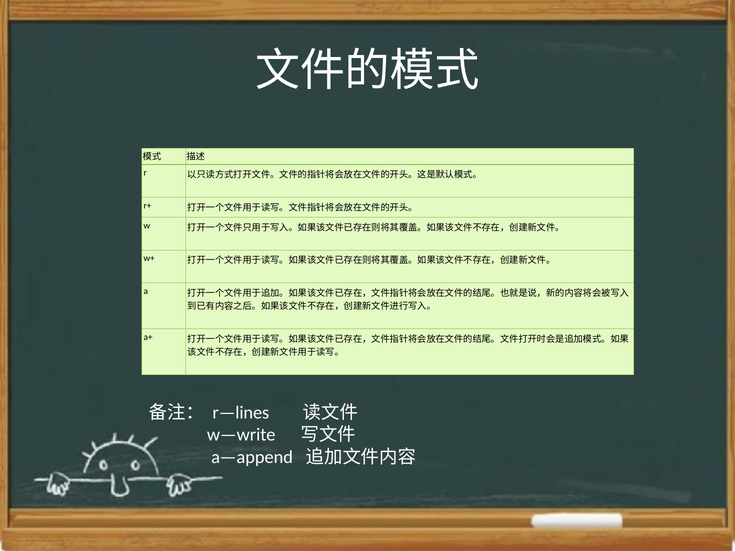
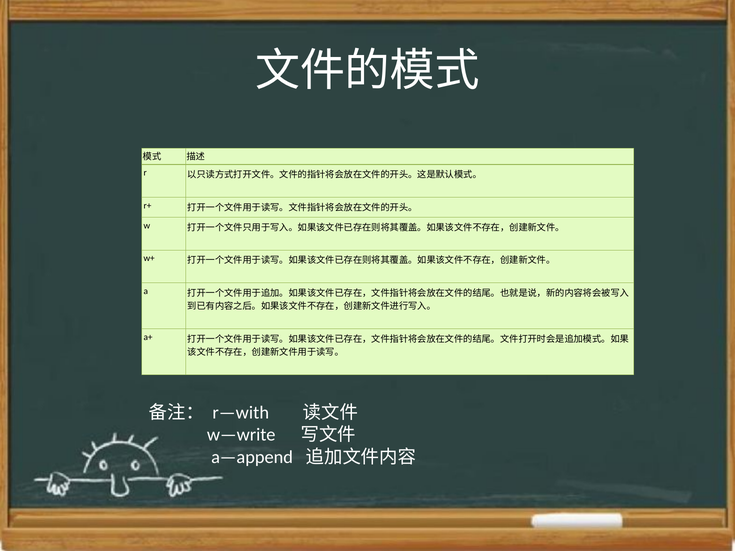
r—lines: r—lines -> r—with (241, 413)
